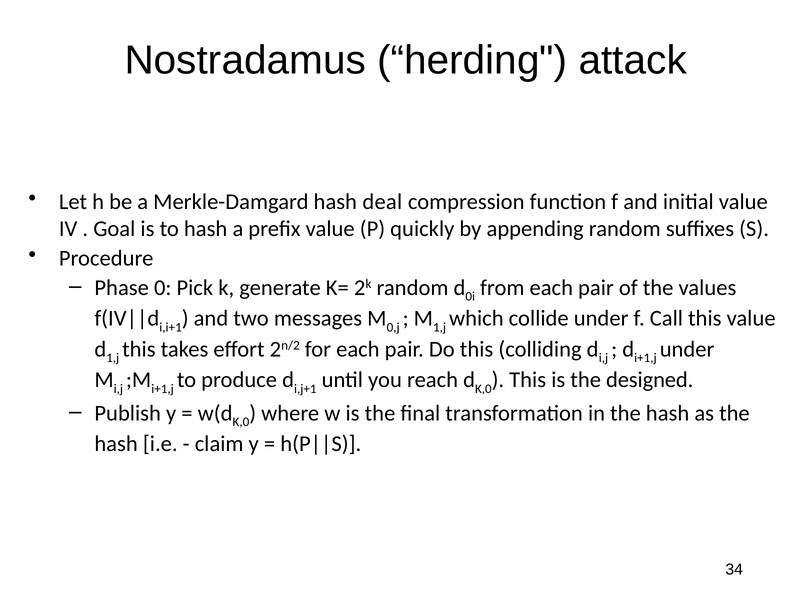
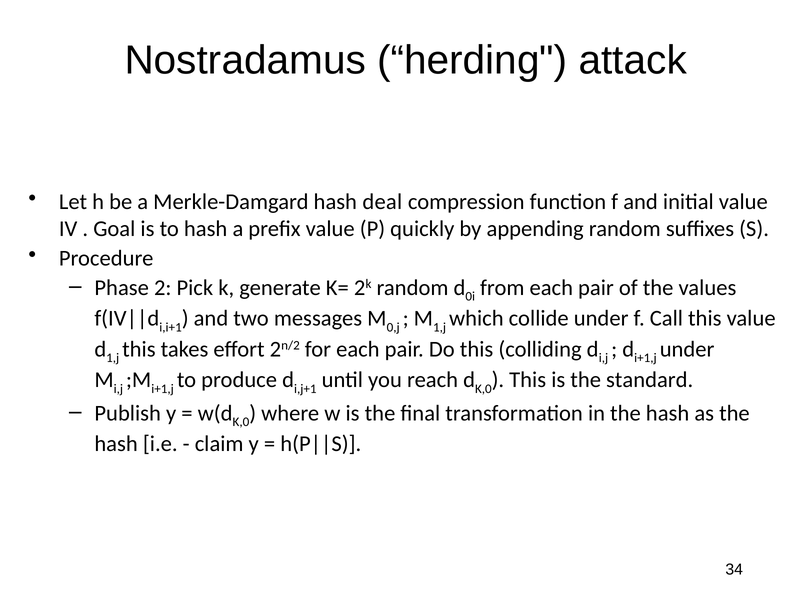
0: 0 -> 2 (163, 288)
designed: designed -> standard (650, 380)
